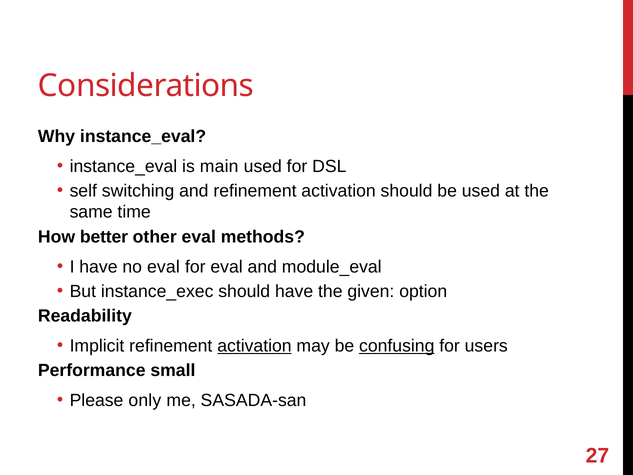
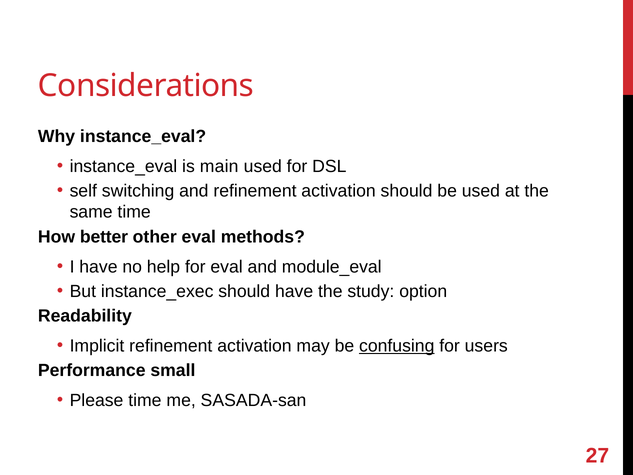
no eval: eval -> help (164, 267)
given: given -> study (371, 291)
activation underline: present -> none (254, 346)
Please only: only -> time (145, 400)
